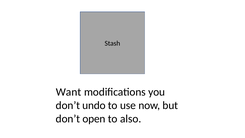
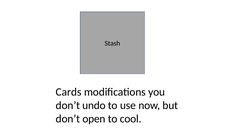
Want: Want -> Cards (69, 92)
also: also -> cool (131, 119)
